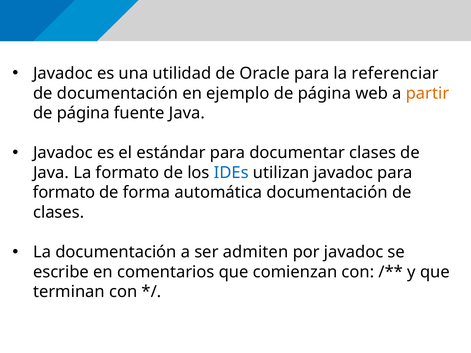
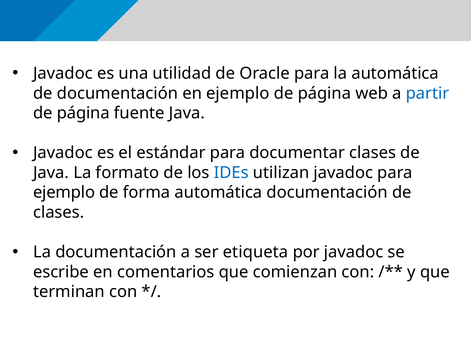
la referenciar: referenciar -> automática (395, 73)
partir colour: orange -> blue (427, 93)
formato: formato -> ejemplo (64, 193)
admiten: admiten -> etiqueta (256, 252)
